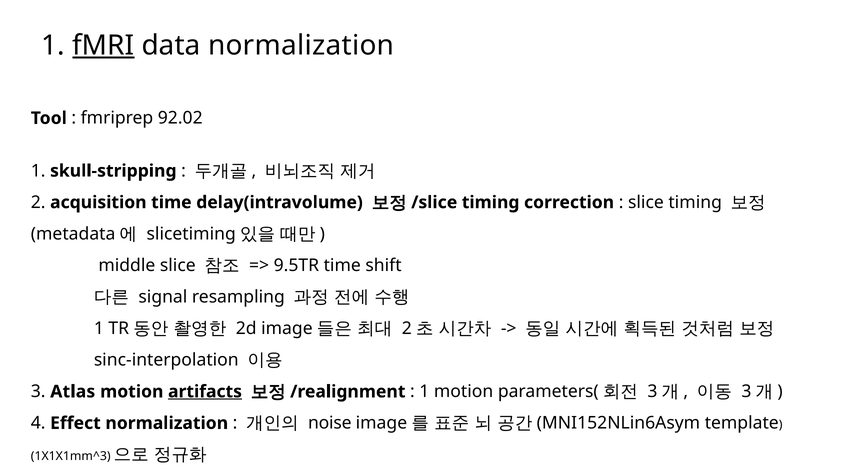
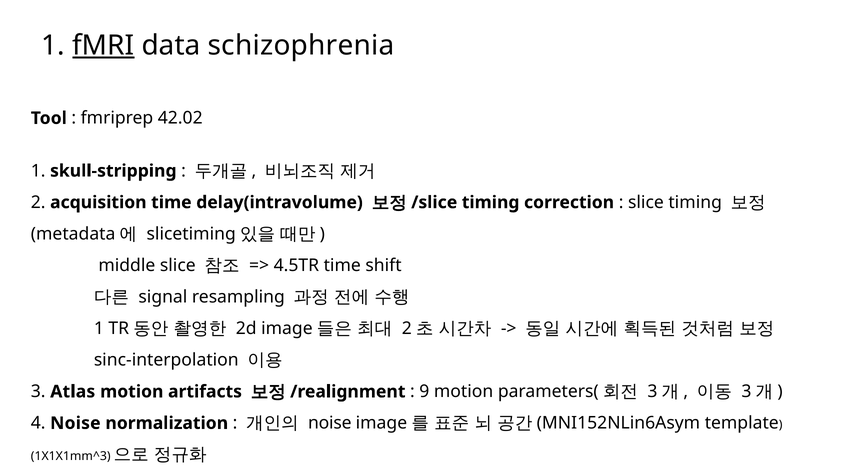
data normalization: normalization -> schizophrenia (301, 46)
92.02: 92.02 -> 42.02 (180, 118)
9.5TR: 9.5TR -> 4.5TR (296, 266)
artifacts underline: present -> none (205, 392)
1: 1 -> 9 (424, 392)
4 Effect: Effect -> Noise (75, 423)
